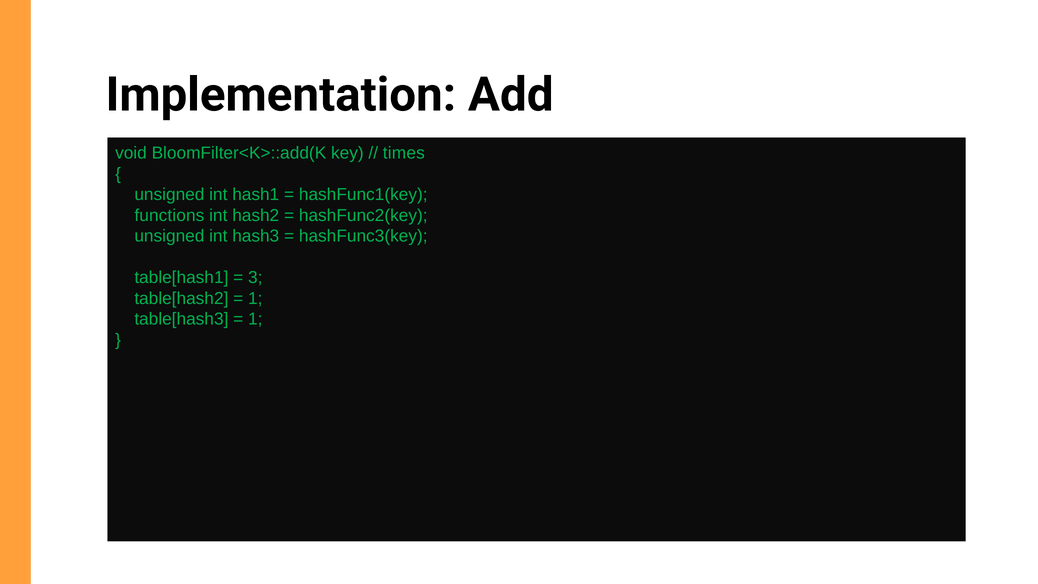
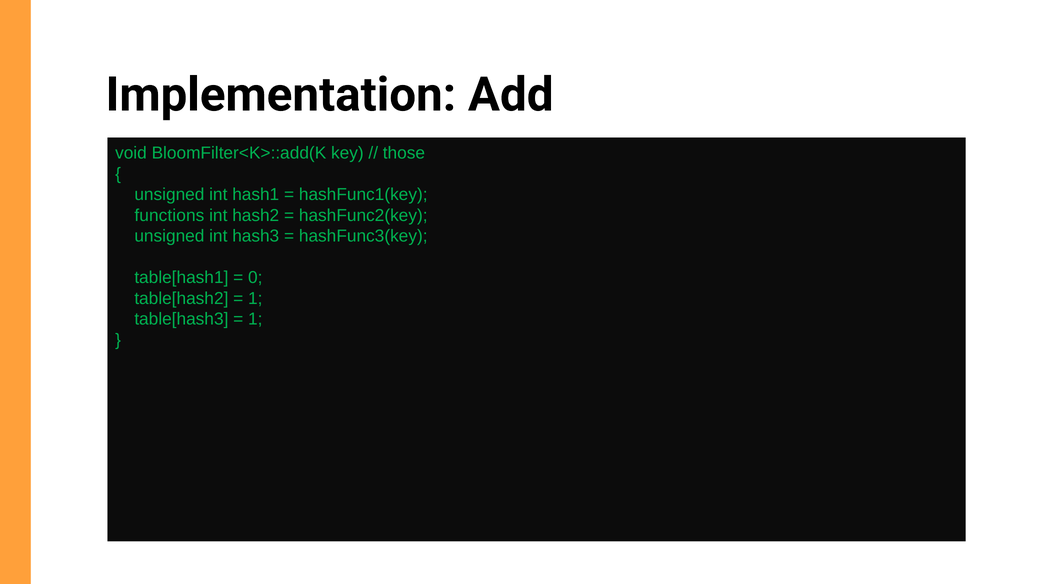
times: times -> those (404, 153)
3: 3 -> 0 (255, 278)
